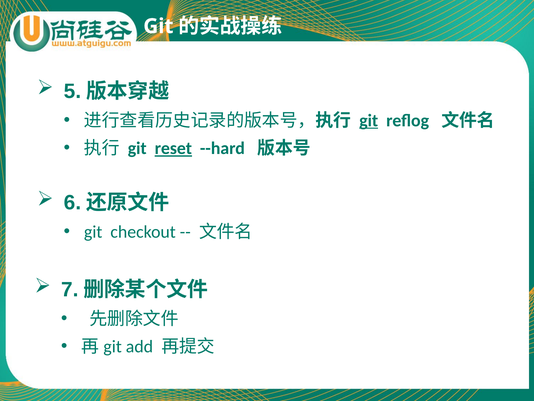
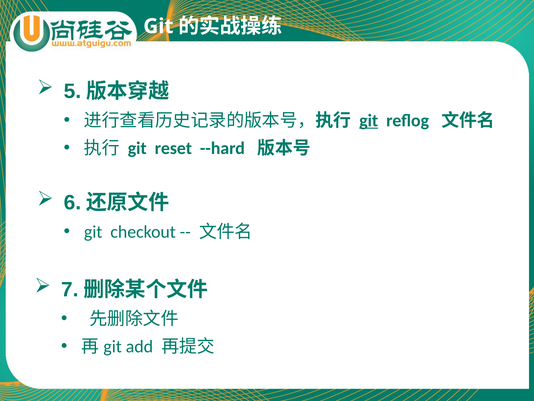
reset underline: present -> none (173, 148)
